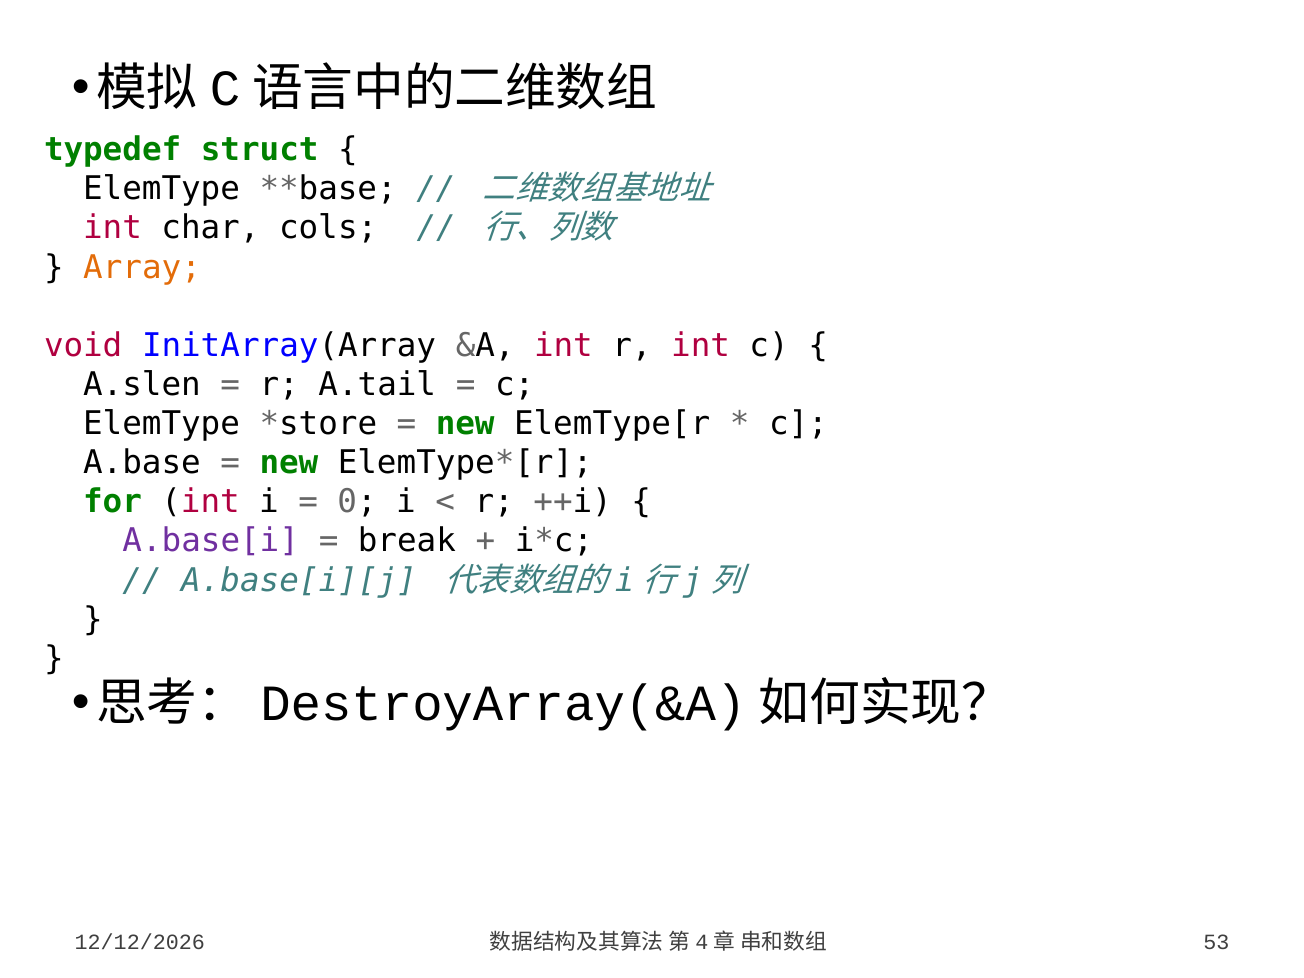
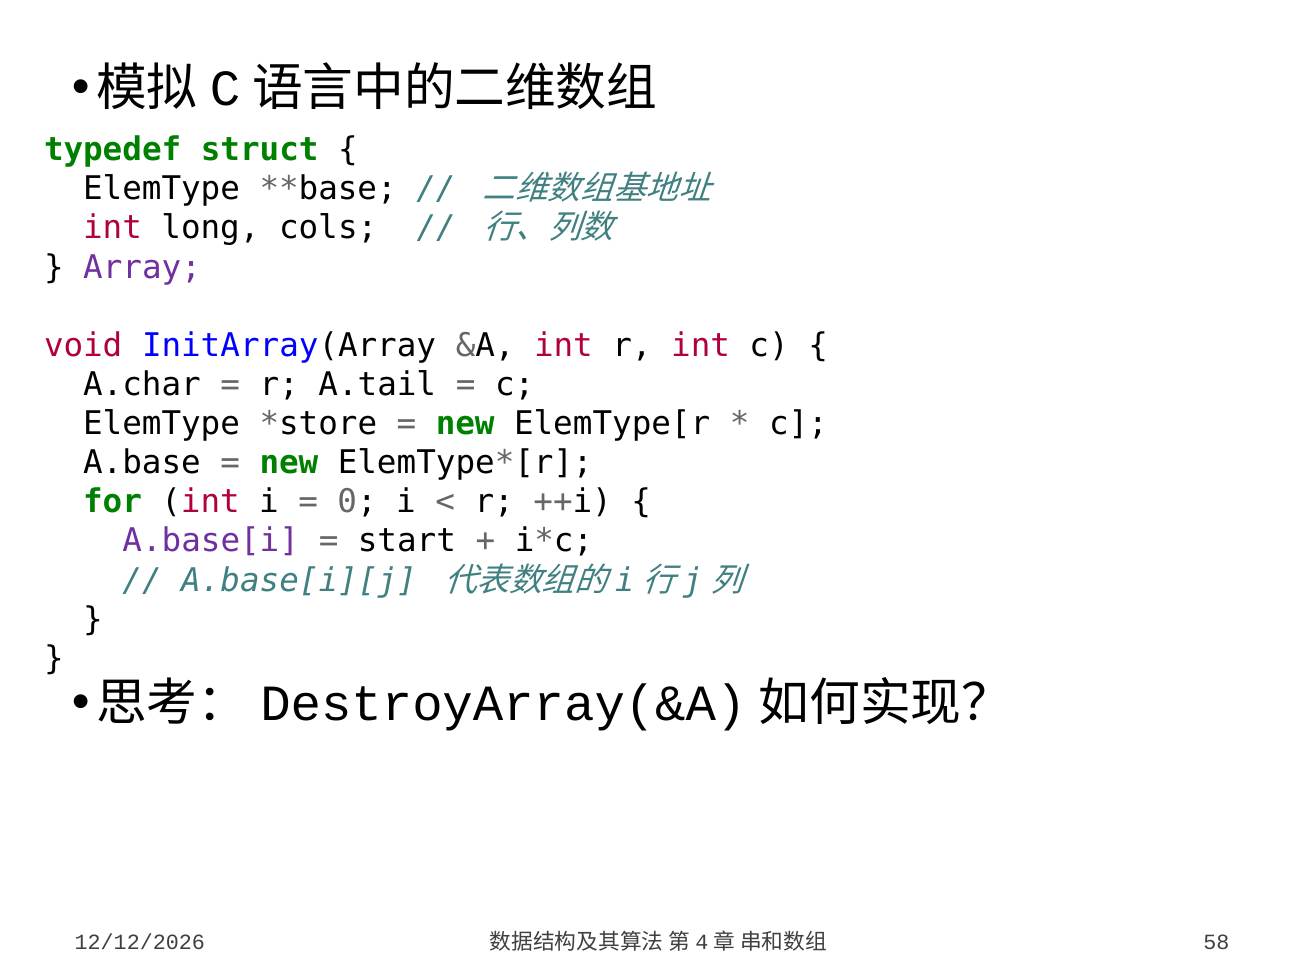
char: char -> long (210, 228)
Array colour: orange -> purple (142, 267)
A.slen: A.slen -> A.char (142, 385)
break: break -> start (407, 541)
53: 53 -> 58 (1216, 942)
